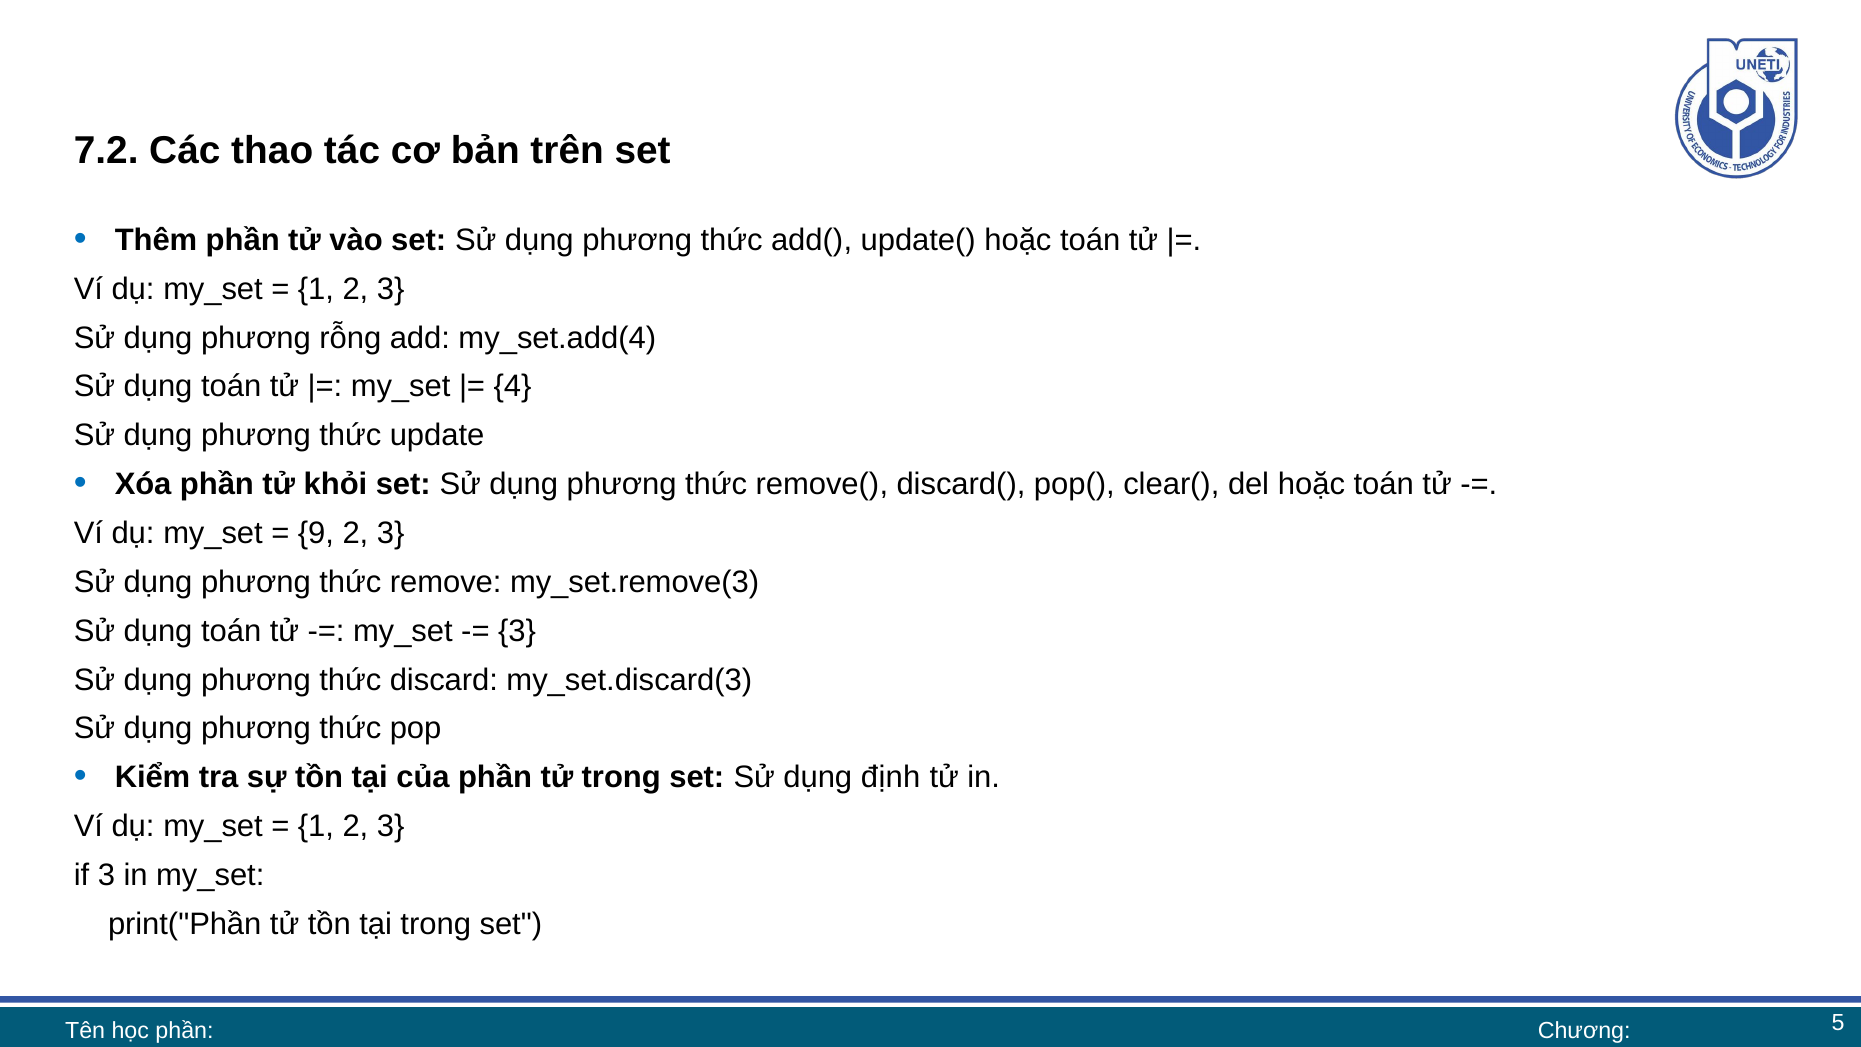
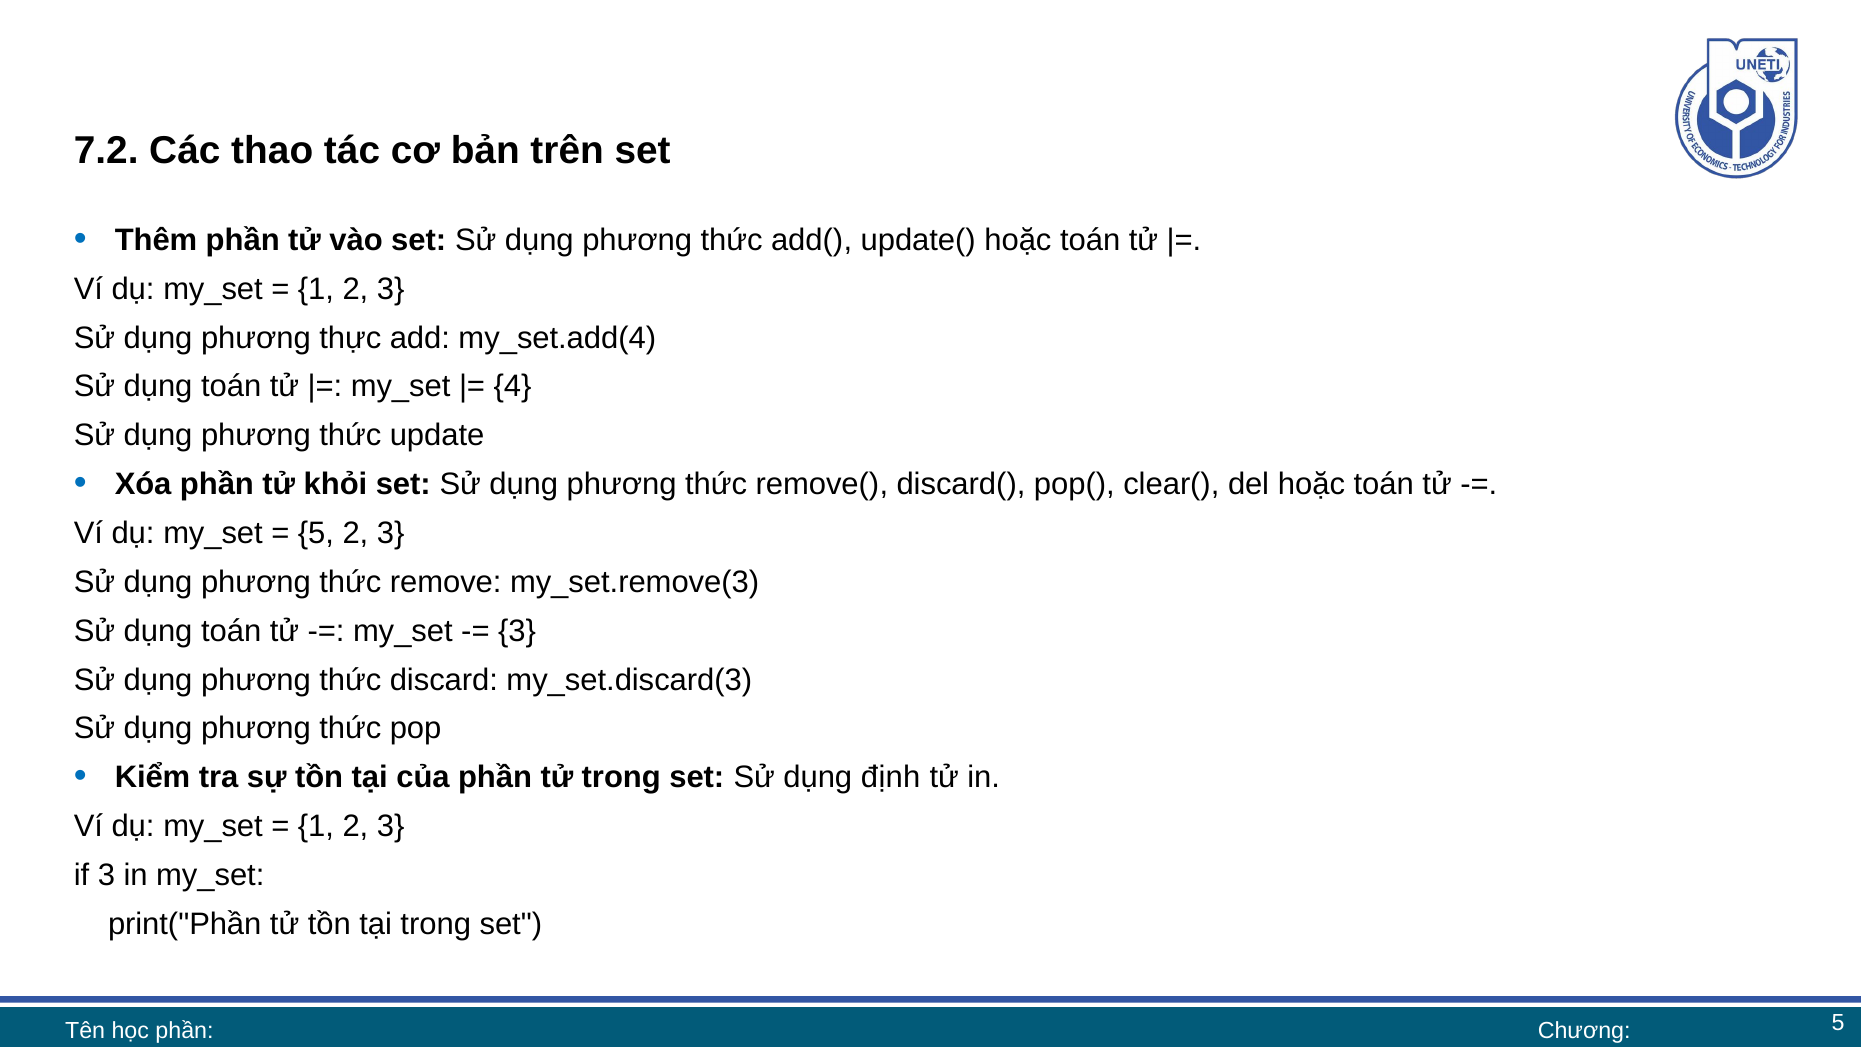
rỗng: rỗng -> thực (350, 338)
9: 9 -> 5 (316, 533)
